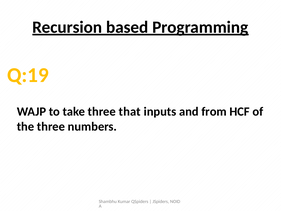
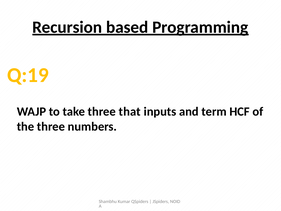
from: from -> term (214, 111)
